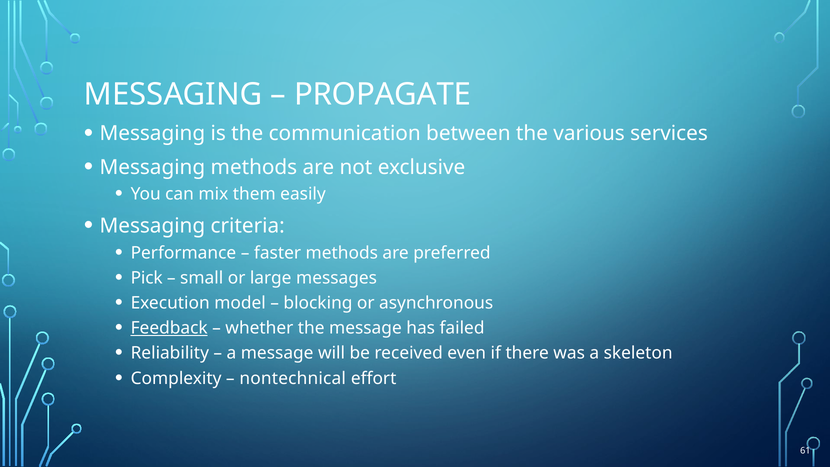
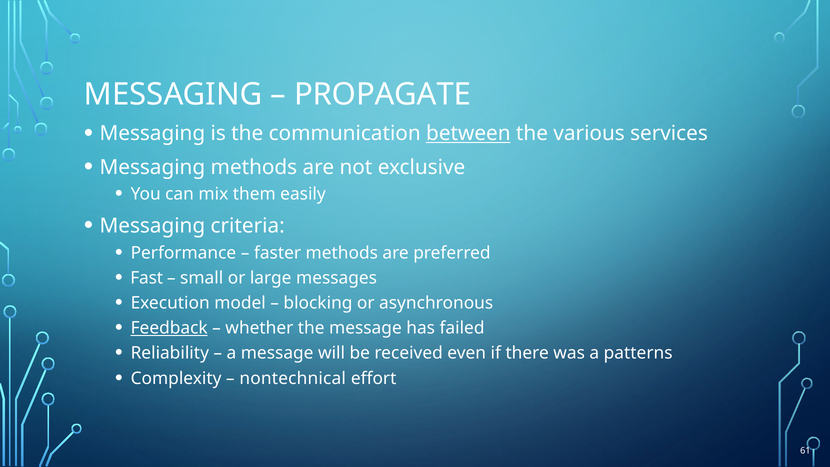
between underline: none -> present (468, 134)
Pick: Pick -> Fast (147, 278)
skeleton: skeleton -> patterns (638, 353)
